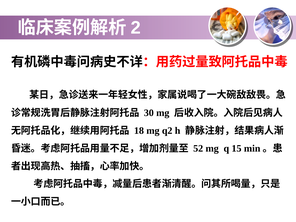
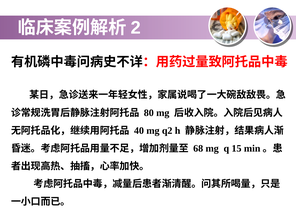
30: 30 -> 80 (149, 113)
18: 18 -> 40 (139, 131)
52: 52 -> 68 (198, 148)
